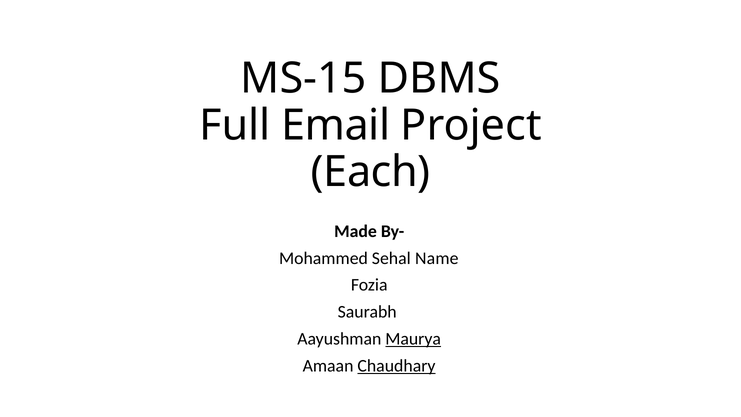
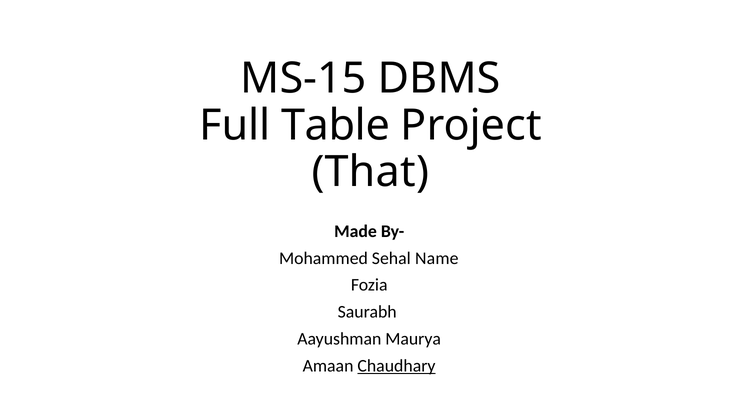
Email: Email -> Table (336, 125)
Each: Each -> That (370, 172)
Maurya underline: present -> none (413, 339)
